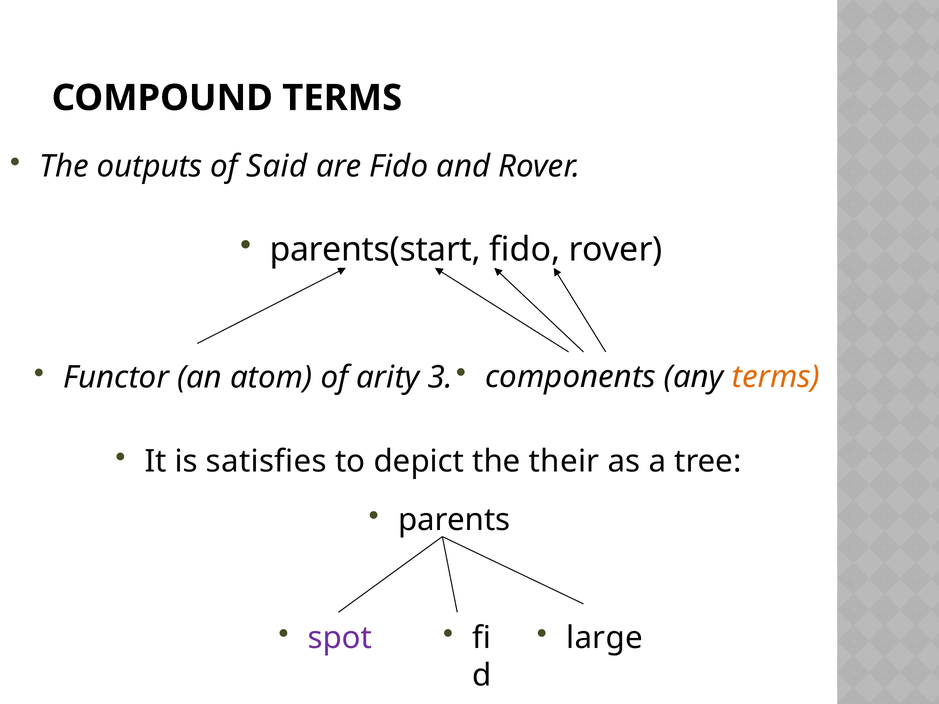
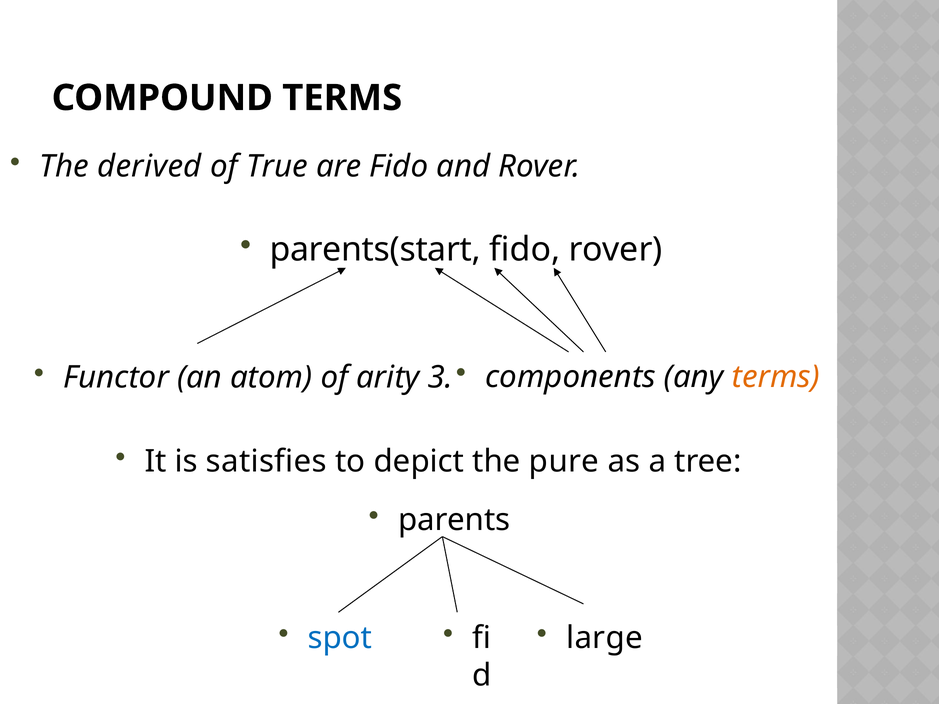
outputs: outputs -> derived (149, 166)
Said: Said -> True (277, 166)
their: their -> pure (564, 461)
spot colour: purple -> blue (340, 638)
